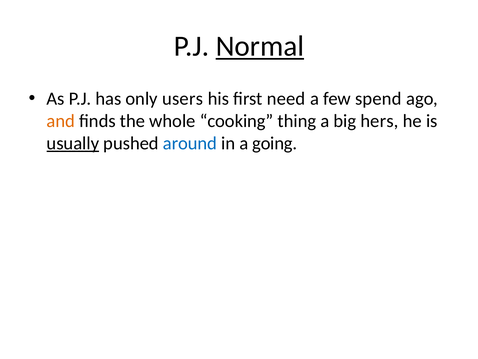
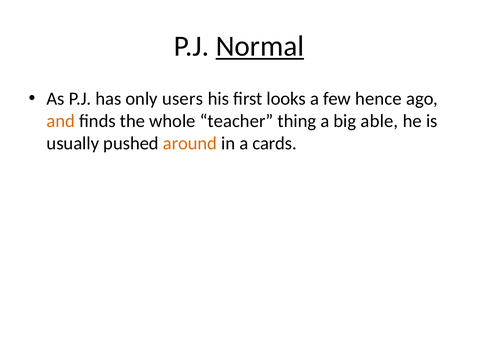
need: need -> looks (286, 98)
spend: spend -> hence (378, 98)
cooking: cooking -> teacher (237, 121)
hers: hers -> able (379, 121)
usually underline: present -> none (73, 143)
around colour: blue -> orange (190, 143)
going: going -> cards (275, 143)
